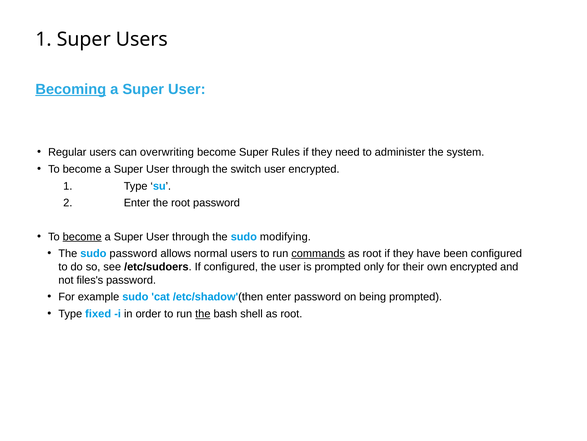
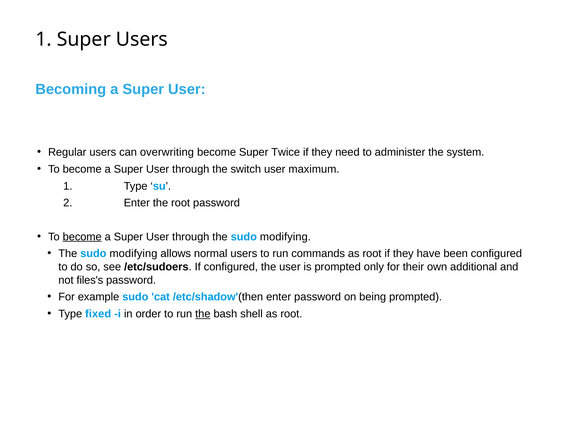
Becoming underline: present -> none (71, 89)
Rules: Rules -> Twice (286, 152)
user encrypted: encrypted -> maximum (314, 169)
password: password -> modifying (133, 253)
commands underline: present -> none (318, 253)
own encrypted: encrypted -> additional (474, 266)
